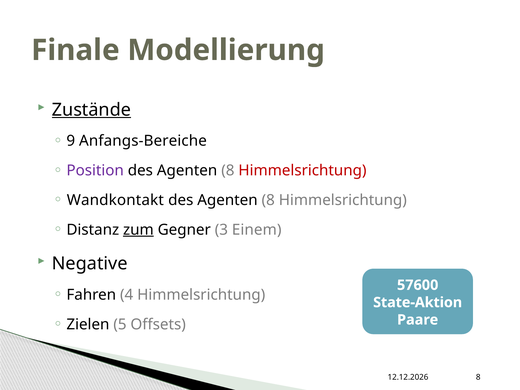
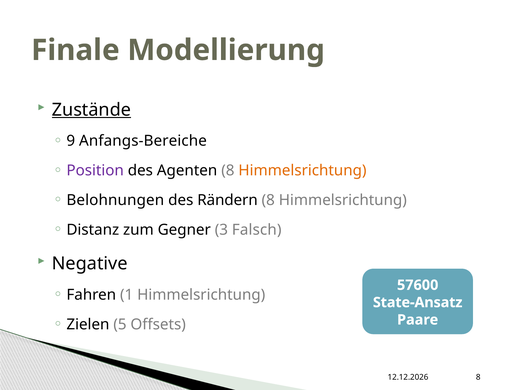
Himmelsrichtung colour: red -> orange (302, 171)
Wandkontakt: Wandkontakt -> Belohnungen (115, 200)
Agenten: Agenten -> Rändern (228, 200)
zum underline: present -> none (138, 230)
Einem: Einem -> Falsch (257, 230)
4: 4 -> 1 (127, 295)
State-Aktion: State-Aktion -> State-Ansatz (418, 302)
